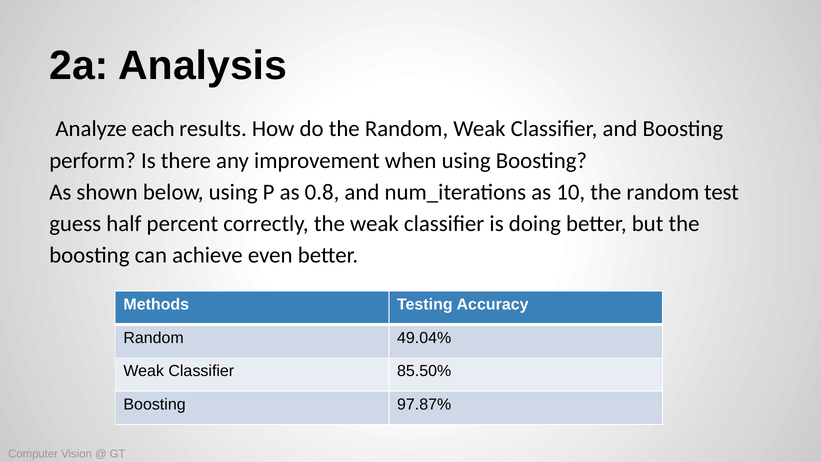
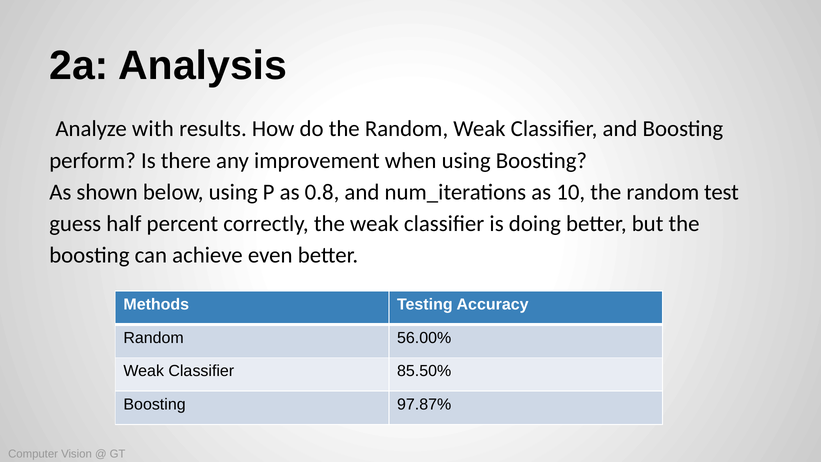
each: each -> with (153, 128)
49.04%: 49.04% -> 56.00% (424, 338)
